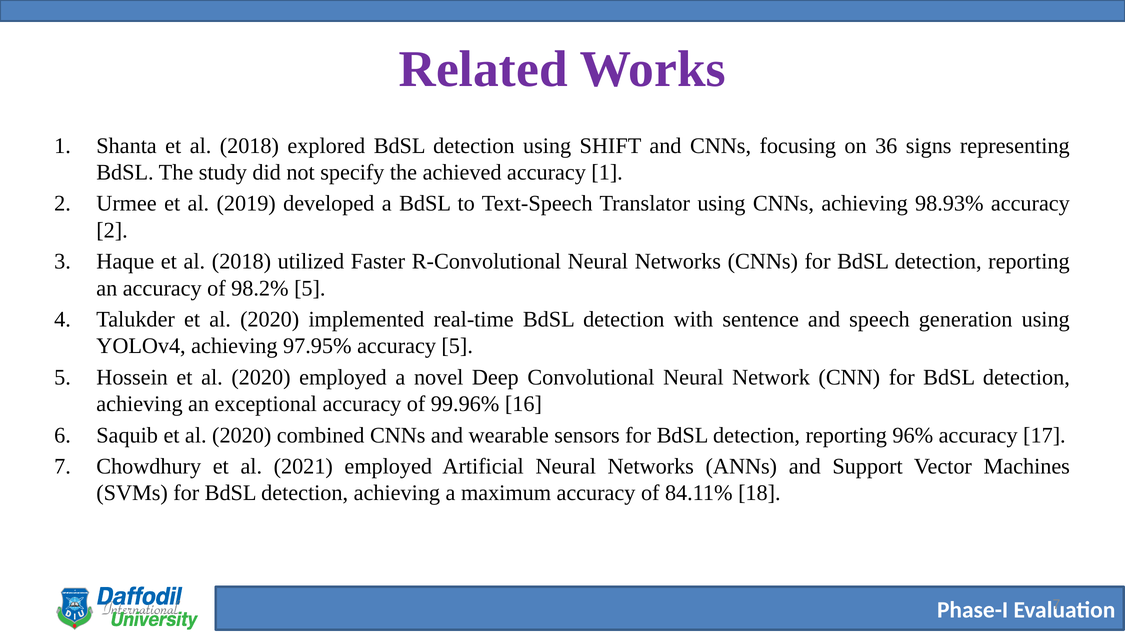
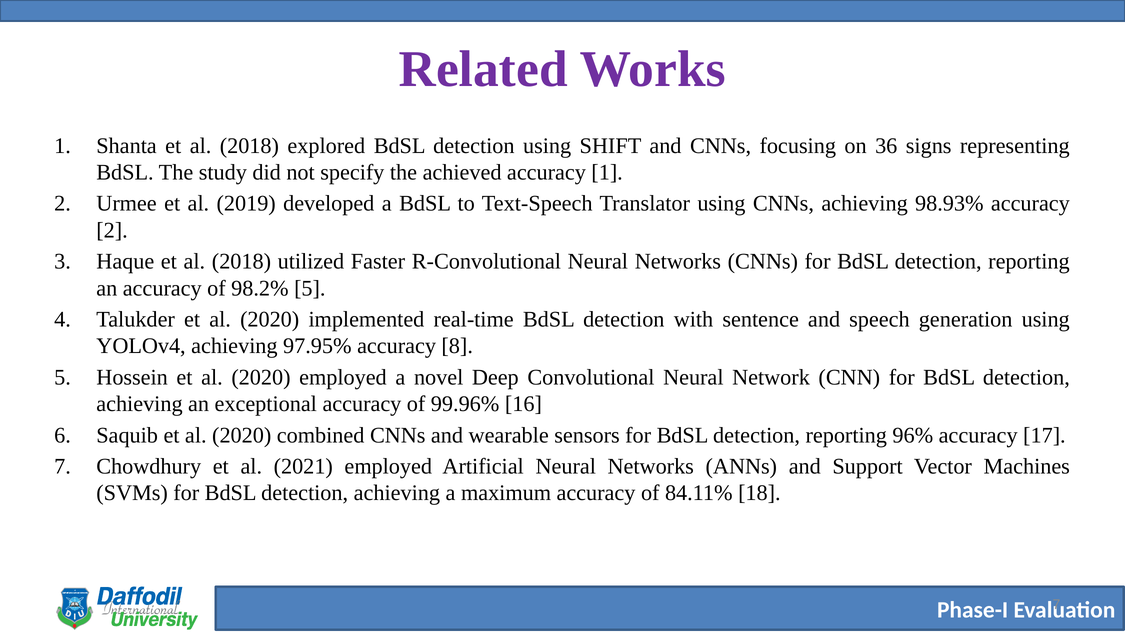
accuracy 5: 5 -> 8 (457, 346)
